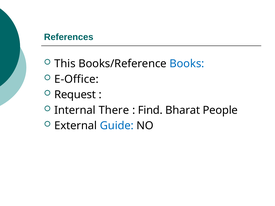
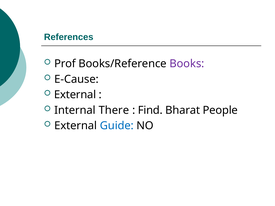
This: This -> Prof (65, 64)
Books colour: blue -> purple (187, 64)
E-Office: E-Office -> E-Cause (77, 79)
Request: Request -> External (75, 95)
